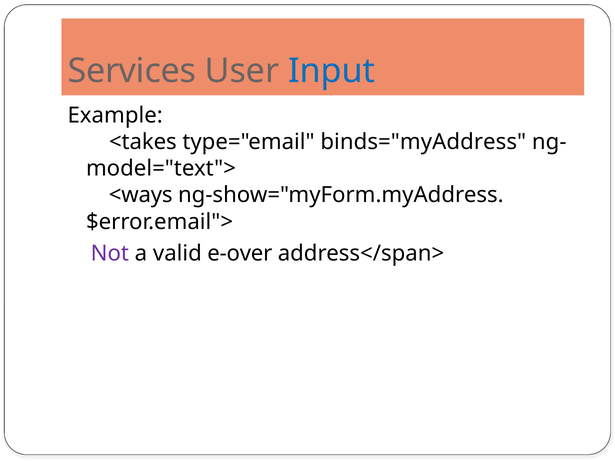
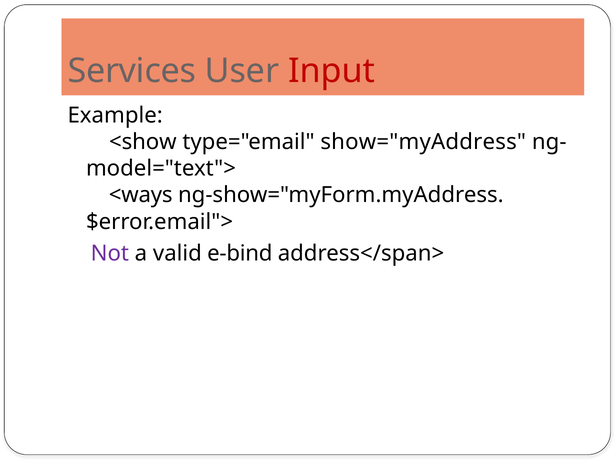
Input colour: blue -> red (332, 71)
<takes: <takes -> <show (143, 142)
binds="myAddress: binds="myAddress -> show="myAddress (423, 142)
e-over: e-over -> e-bind (240, 253)
